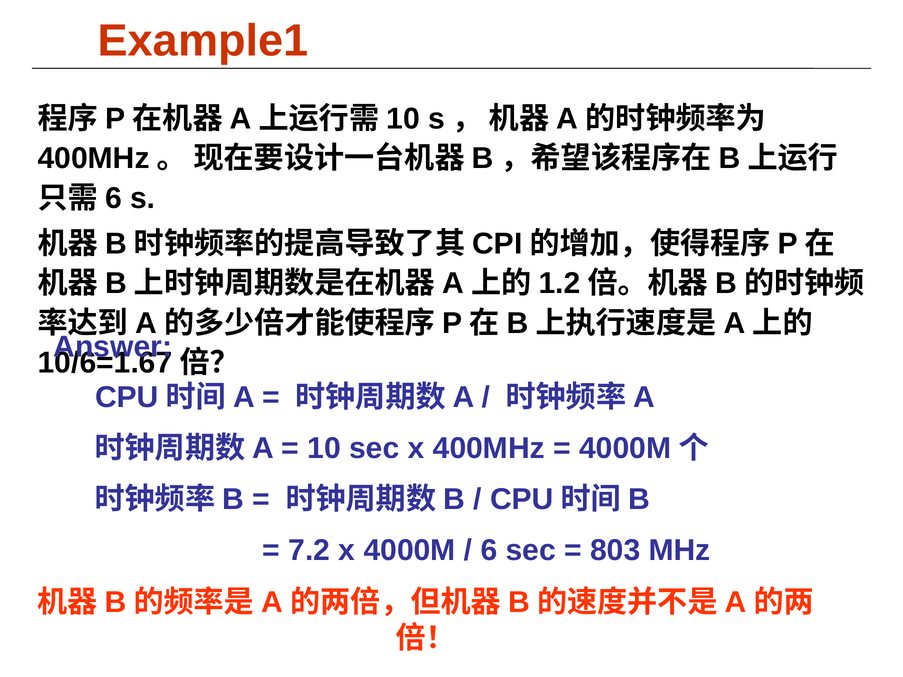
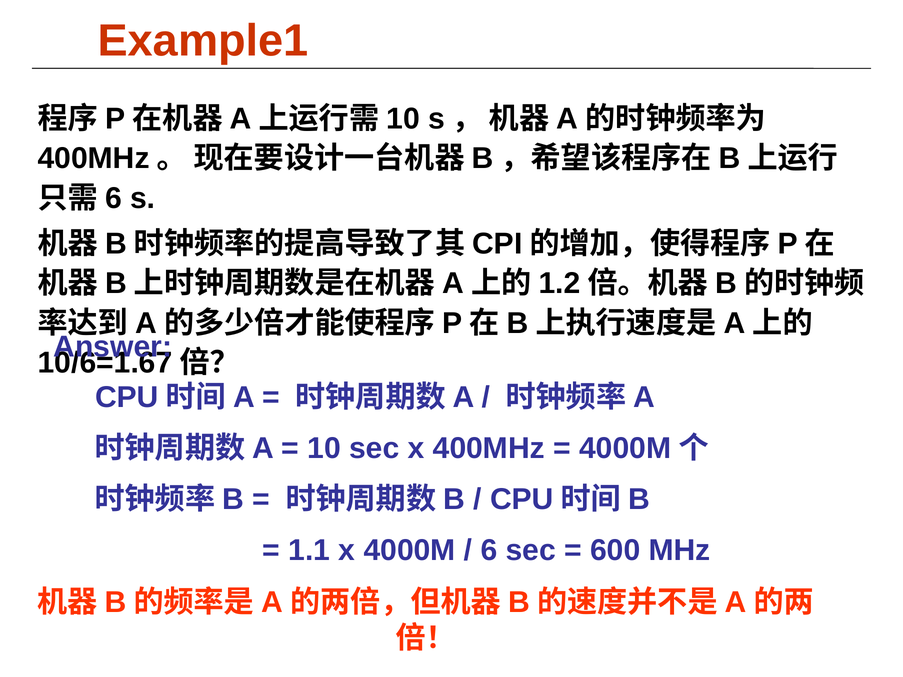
7.2: 7.2 -> 1.1 (309, 550)
803: 803 -> 600 (615, 550)
